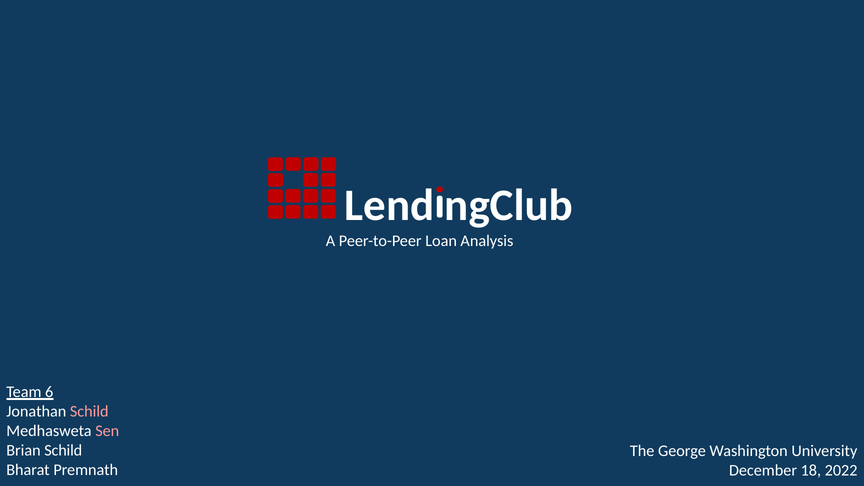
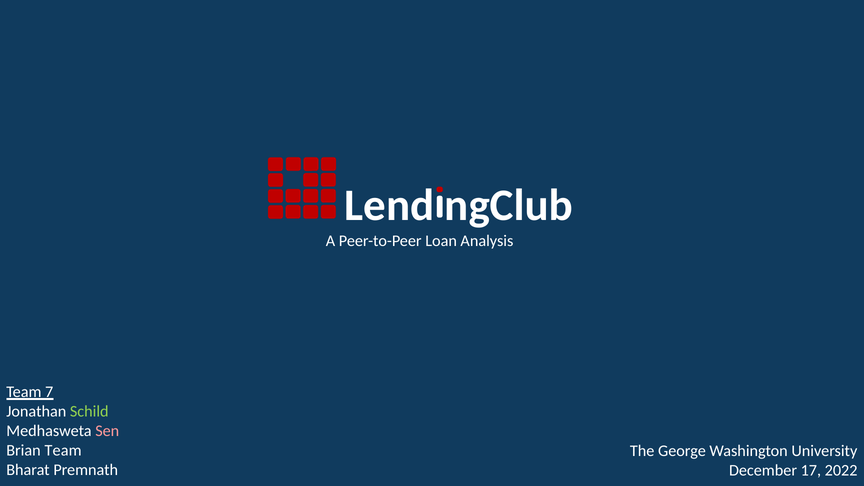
6: 6 -> 7 (49, 392)
Schild colour: pink -> light green (89, 411)
Brian Schild: Schild -> Team (63, 450)
18: 18 -> 17 (811, 470)
